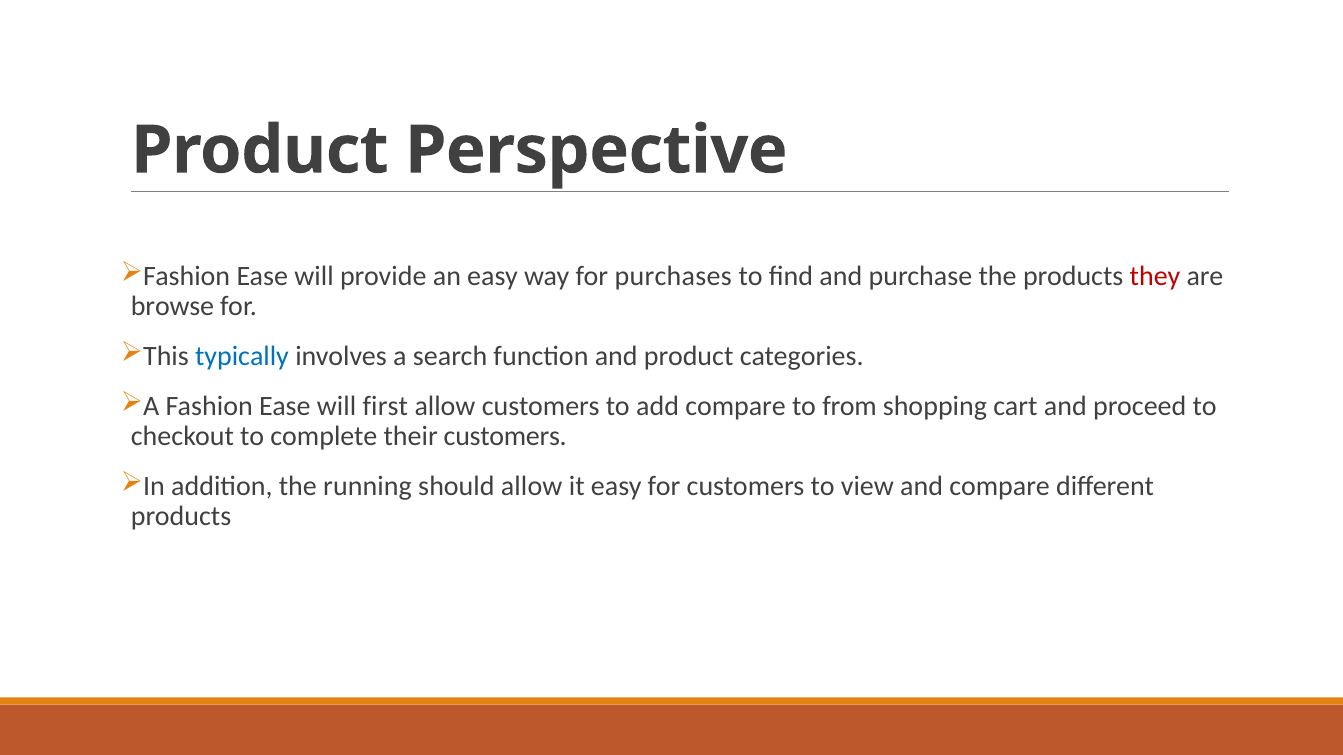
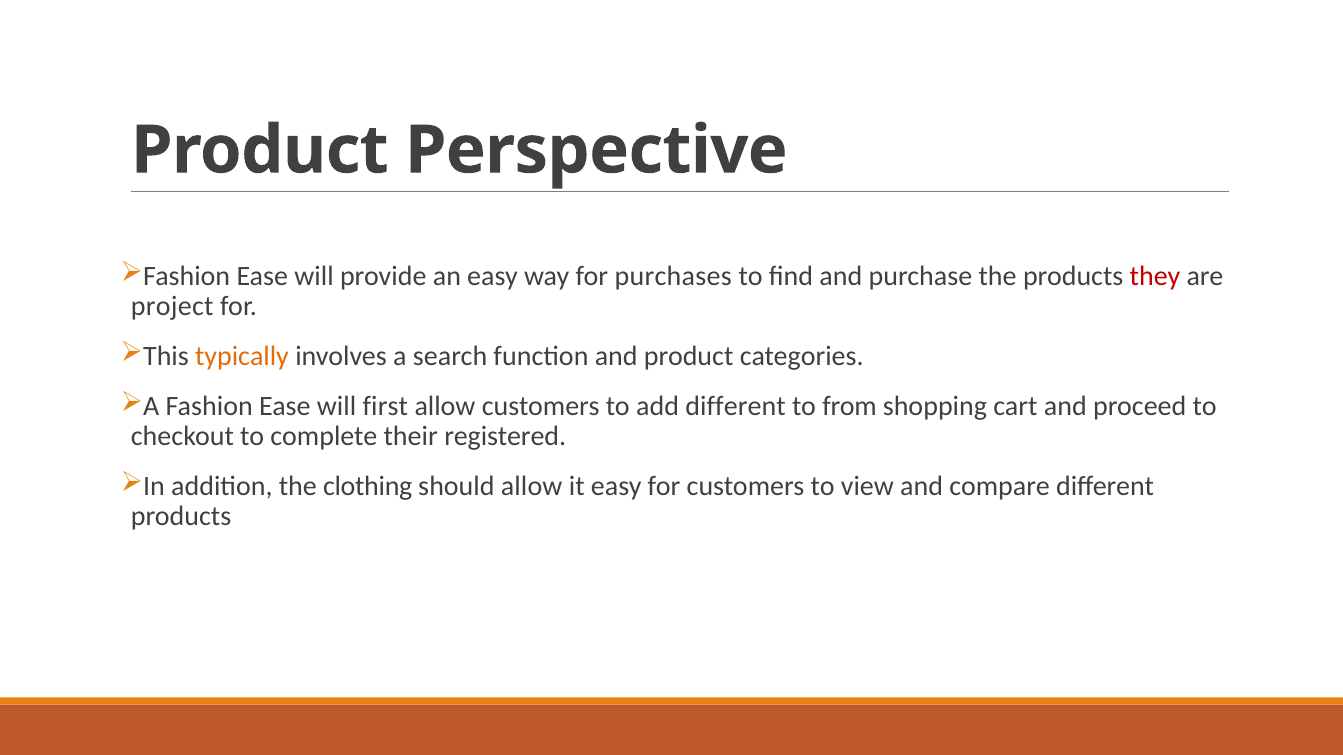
browse: browse -> project (172, 307)
typically colour: blue -> orange (242, 356)
add compare: compare -> different (735, 406)
their customers: customers -> registered (505, 437)
running: running -> clothing (368, 486)
